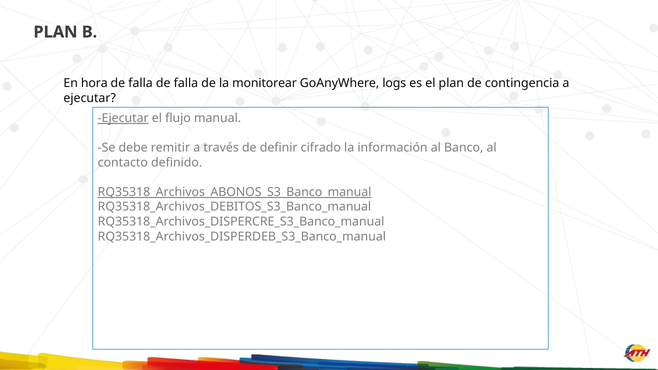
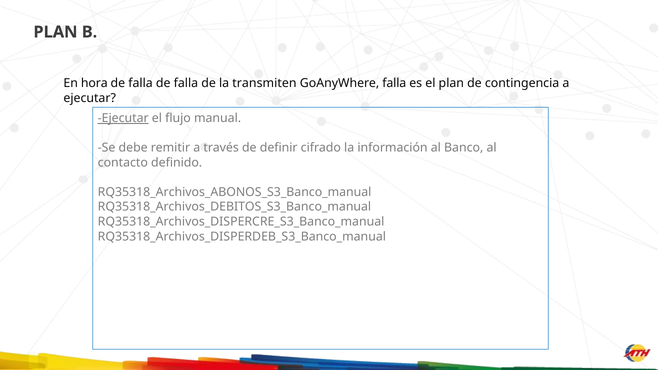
monitorear: monitorear -> transmiten (264, 83)
GoAnyWhere logs: logs -> falla (394, 83)
RQ35318_Archivos_ABONOS_S3_Banco_manual underline: present -> none (235, 192)
